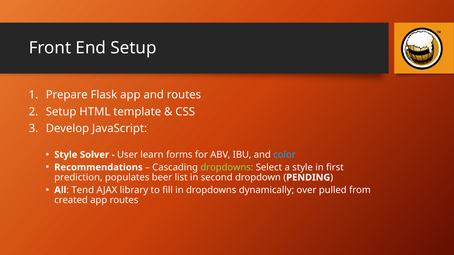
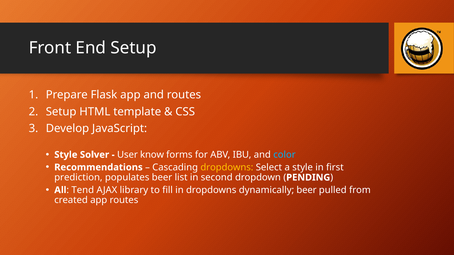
learn: learn -> know (152, 155)
dropdowns colour: light green -> yellow (227, 168)
dynamically over: over -> beer (307, 190)
